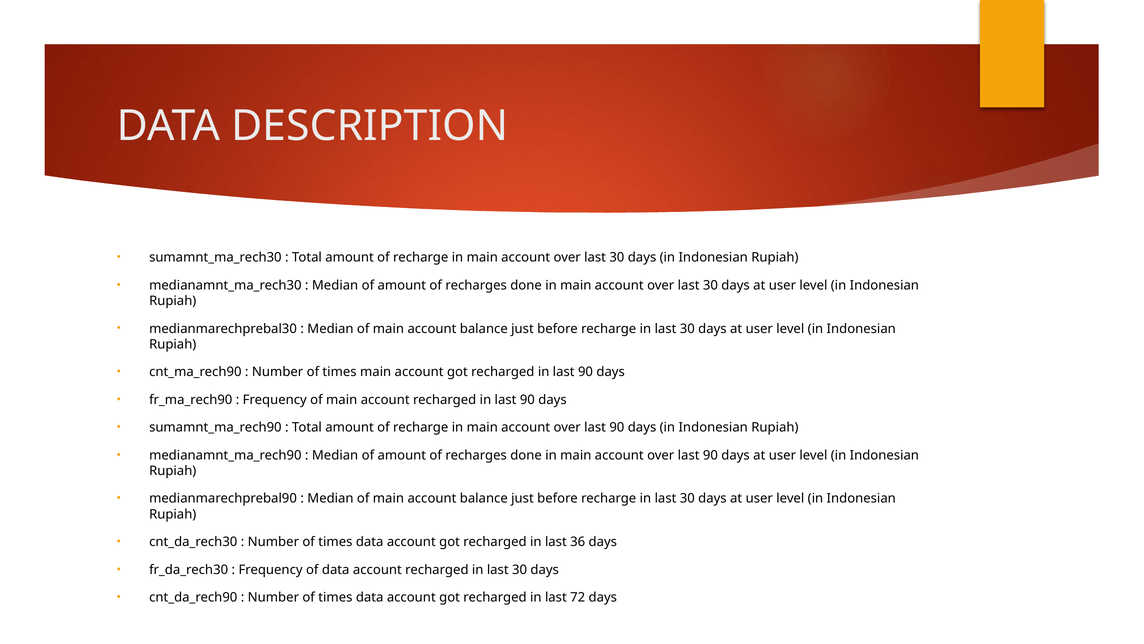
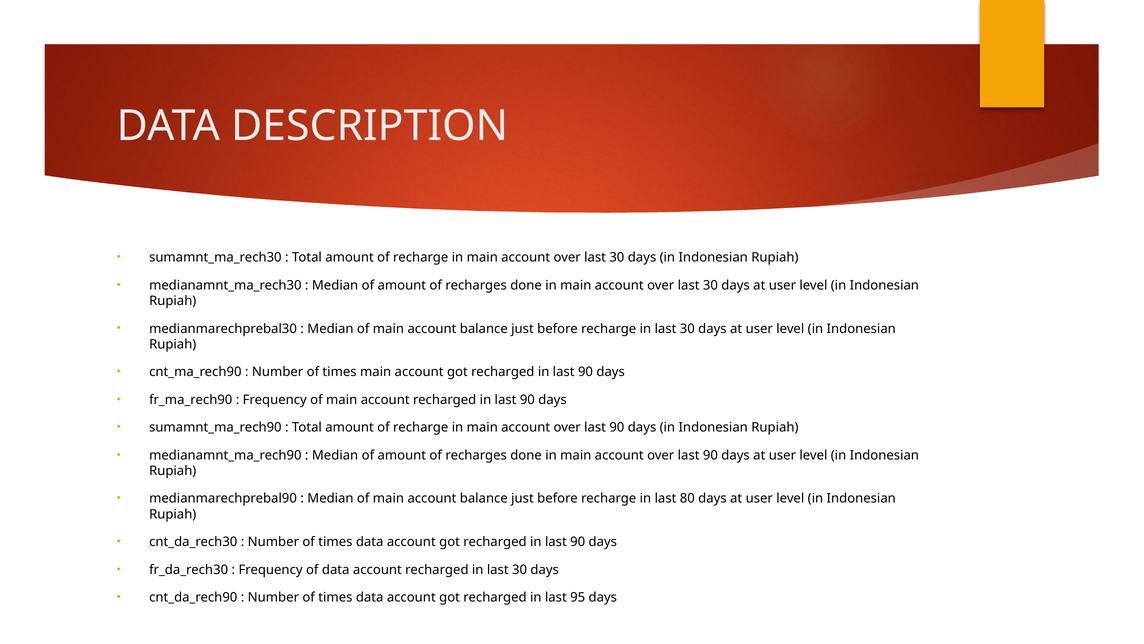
30: 30 -> 80 (687, 498)
36: 36 -> 90 (578, 542)
72: 72 -> 95 (578, 597)
